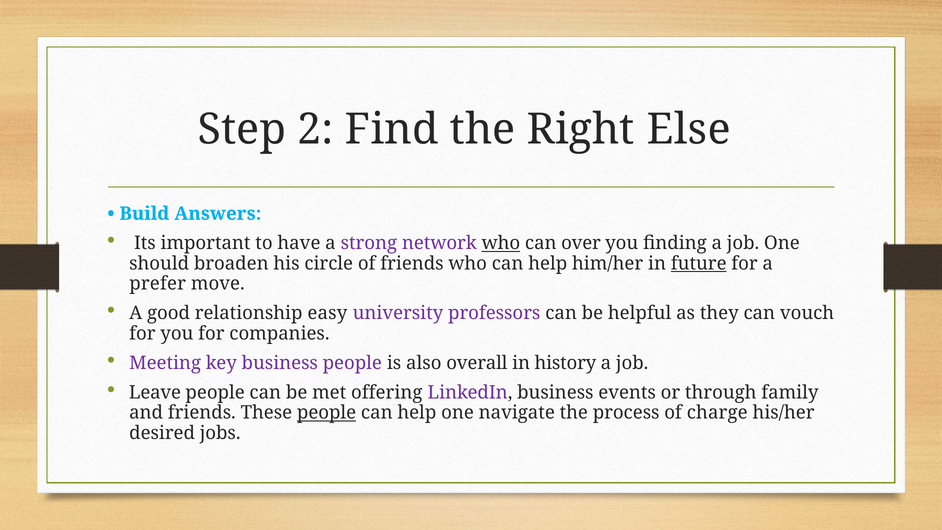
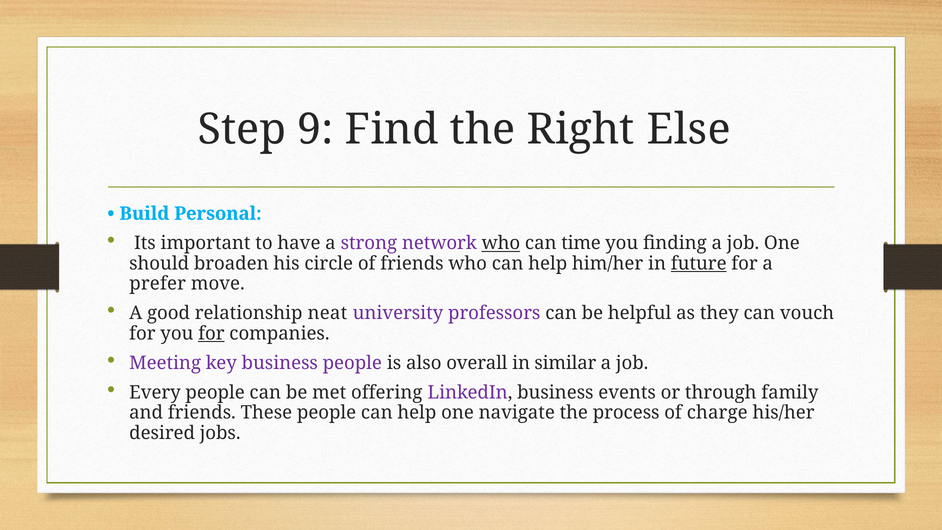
2: 2 -> 9 (316, 129)
Answers: Answers -> Personal (218, 214)
over: over -> time (581, 243)
easy: easy -> neat (327, 313)
for underline: none -> present (211, 333)
history: history -> similar (565, 363)
Leave: Leave -> Every (155, 393)
people underline: present -> none (327, 413)
